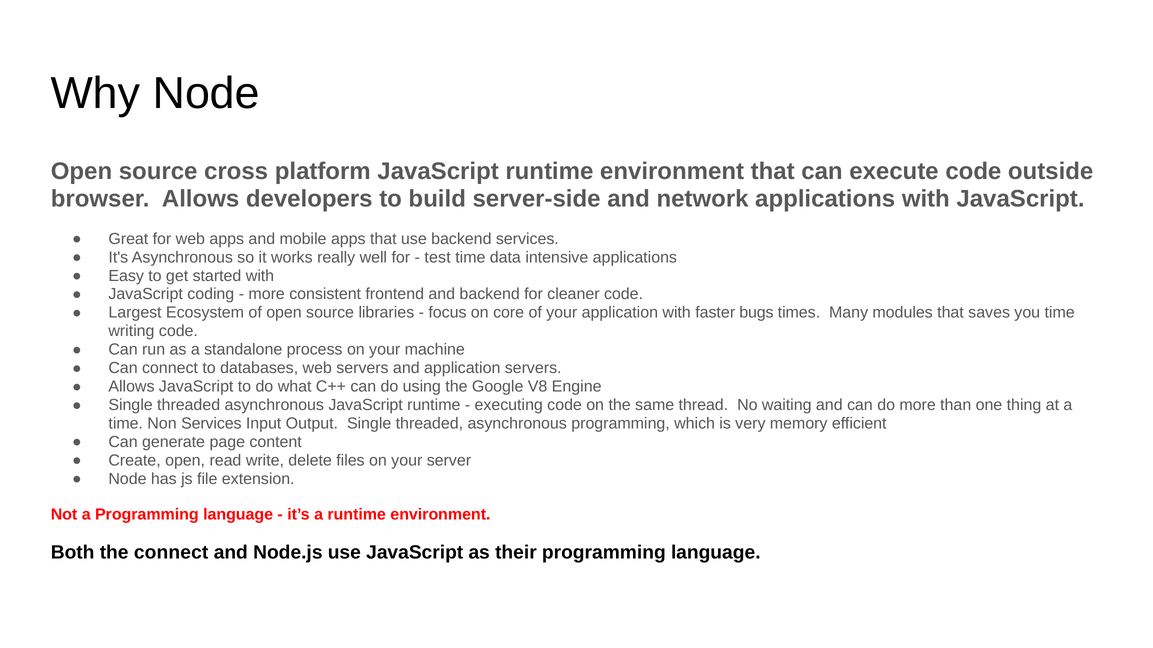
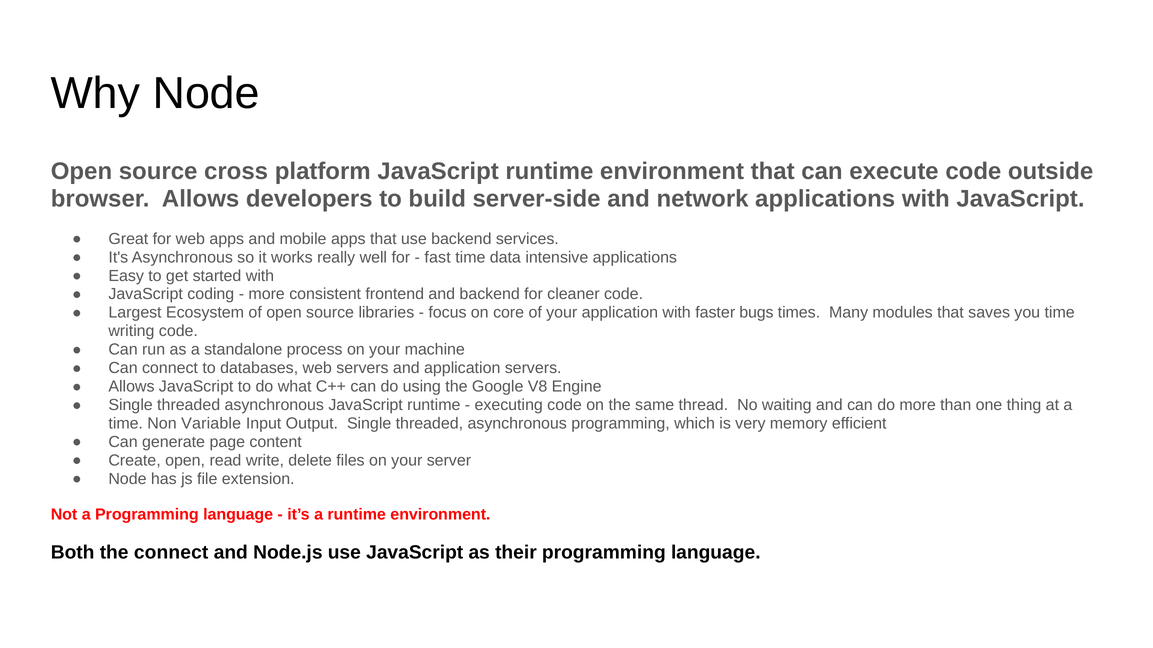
test: test -> fast (438, 257)
Non Services: Services -> Variable (211, 424)
